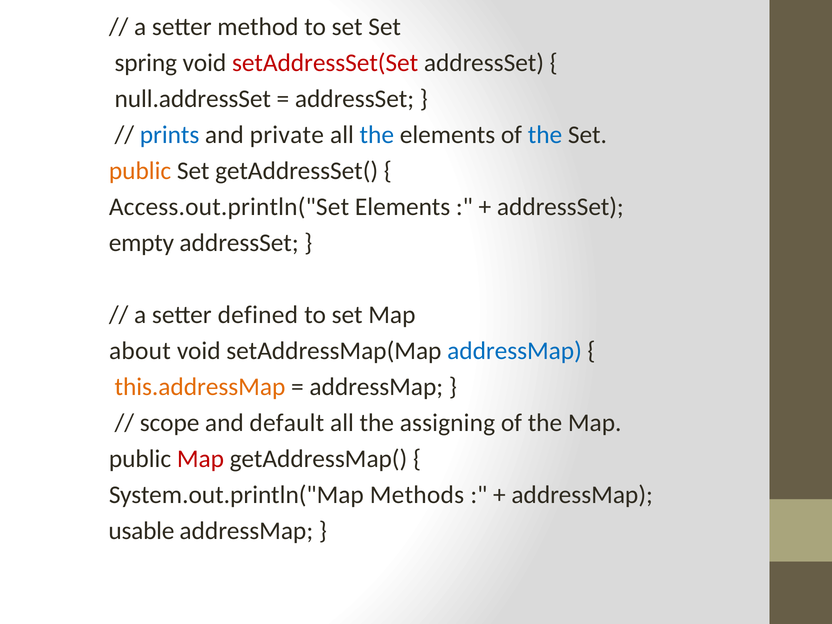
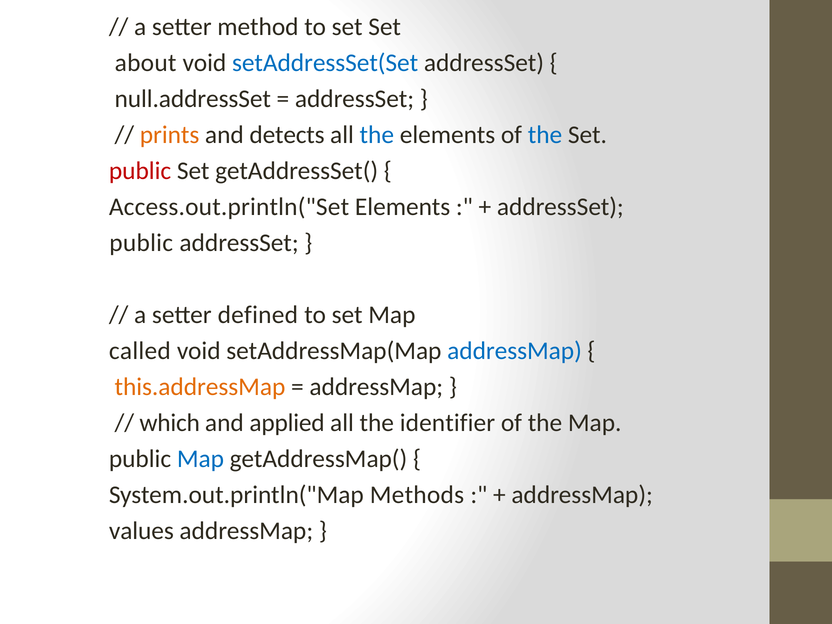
spring: spring -> about (146, 63)
setAddressSet(Set colour: red -> blue (325, 63)
prints colour: blue -> orange (170, 135)
private: private -> detects (287, 135)
public colour: orange -> red (140, 171)
empty: empty -> public (141, 243)
about: about -> called (140, 351)
scope: scope -> which (170, 423)
default: default -> applied (287, 423)
assigning: assigning -> identifier (447, 423)
Map colour: red -> blue (200, 459)
usable: usable -> values (141, 531)
